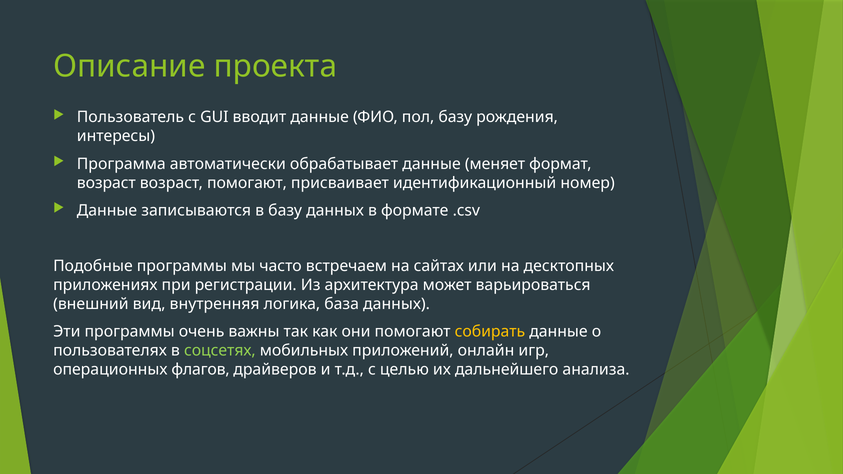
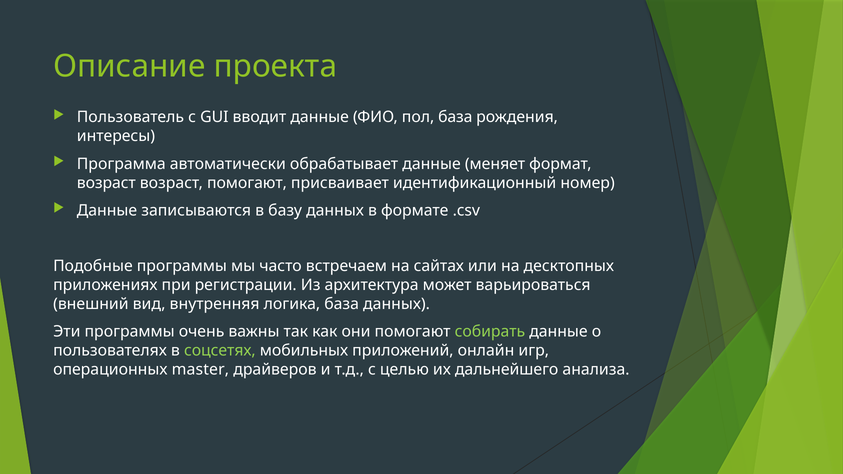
пол базу: базу -> база (455, 117)
собирать colour: yellow -> light green (490, 332)
флагов: флагов -> master (200, 370)
